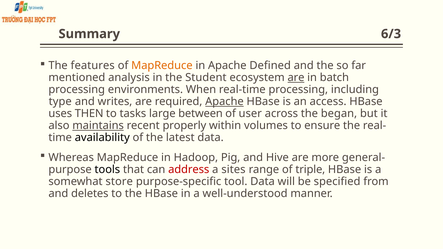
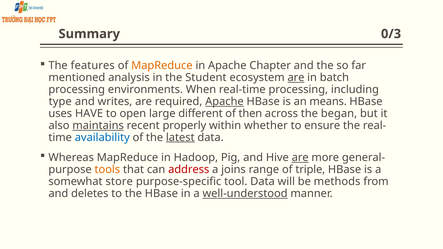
6/3: 6/3 -> 0/3 (391, 34)
Defined: Defined -> Chapter (270, 66)
access: access -> means (328, 102)
THEN: THEN -> HAVE (89, 114)
tasks: tasks -> open (133, 114)
between: between -> different (201, 114)
user: user -> then (250, 114)
volumes: volumes -> whether (266, 126)
availability colour: black -> blue (102, 137)
latest underline: none -> present (180, 137)
are underline: none -> present (300, 158)
tools colour: black -> orange (107, 170)
sites: sites -> joins (233, 170)
specified: specified -> methods (337, 182)
well-understood underline: none -> present (245, 194)
